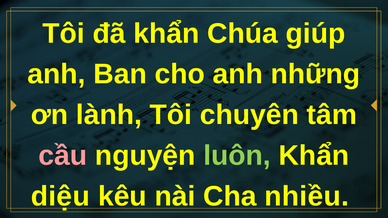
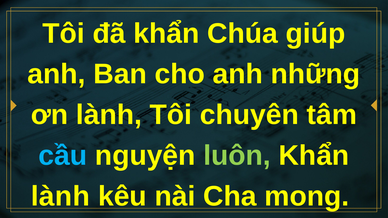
cầu colour: pink -> light blue (63, 156)
diệu: diệu -> lành (60, 196)
nhiều: nhiều -> mong (307, 196)
